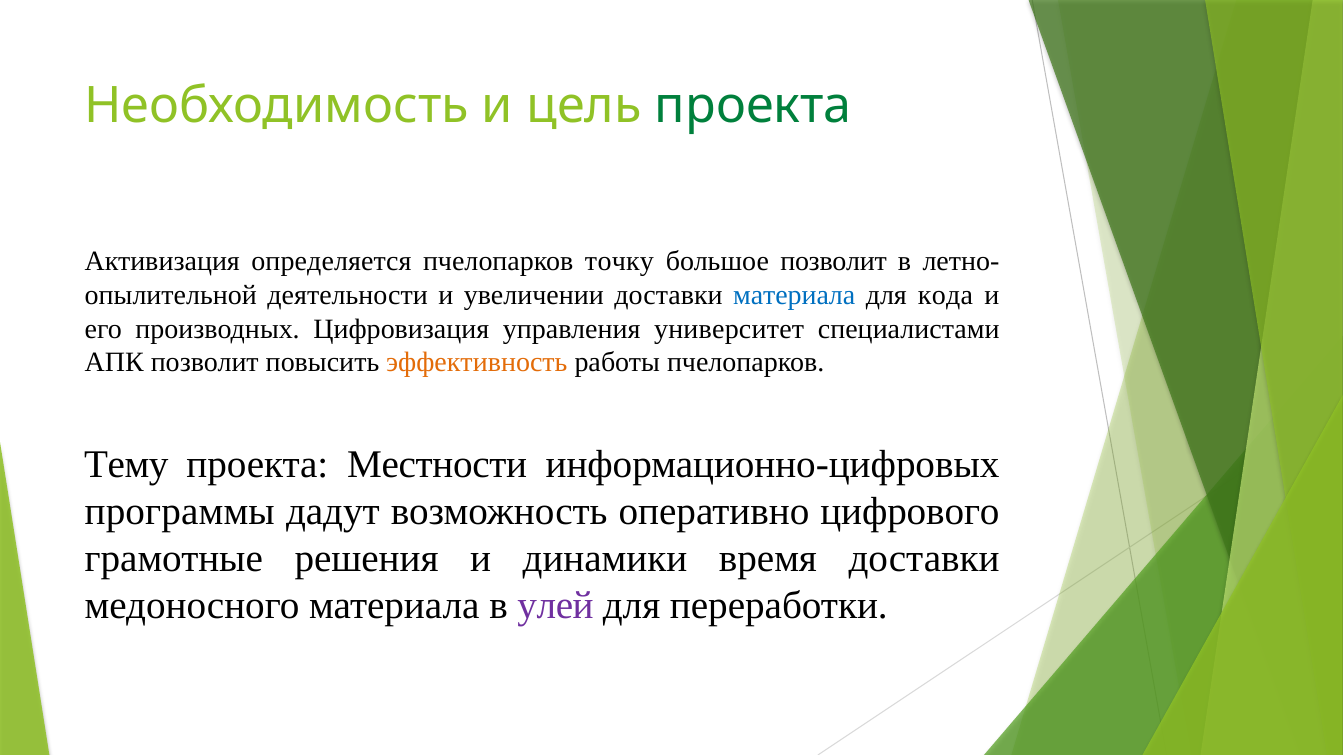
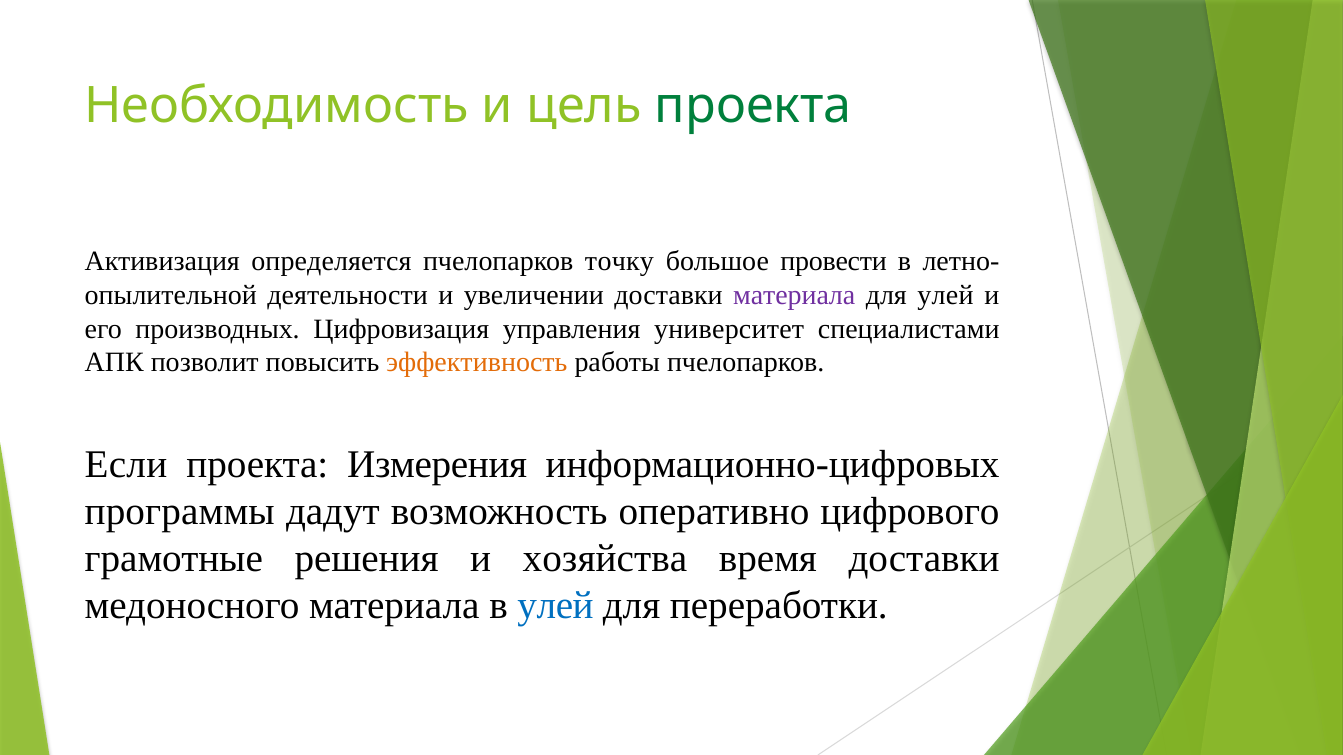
большое позволит: позволит -> провести (834, 262)
материала colour: blue -> purple (794, 295)
для кода: кода -> улей (945, 295)
Тему: Тему -> Если (126, 465)
Местности: Местности -> Измерения (437, 465)
динамики: динамики -> хозяйства (605, 559)
улей colour: purple -> blue (556, 606)
